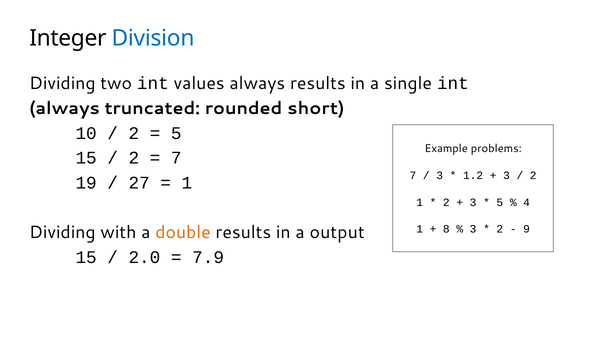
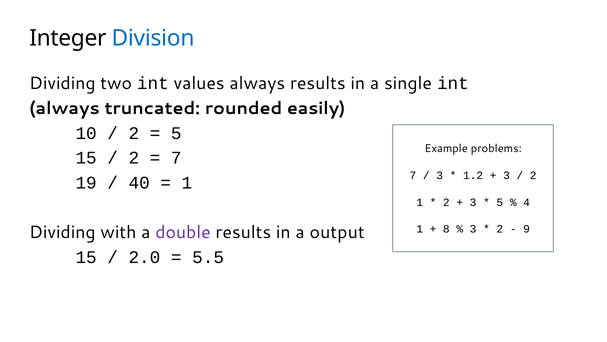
short: short -> easily (316, 108)
27: 27 -> 40 (139, 183)
double colour: orange -> purple (183, 232)
7.9: 7.9 -> 5.5 (208, 257)
